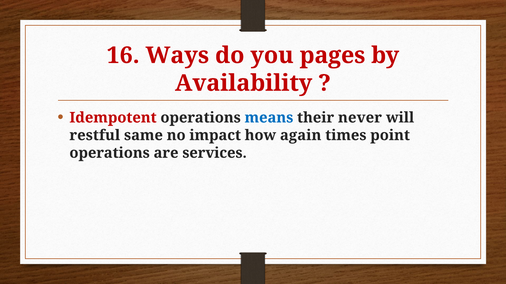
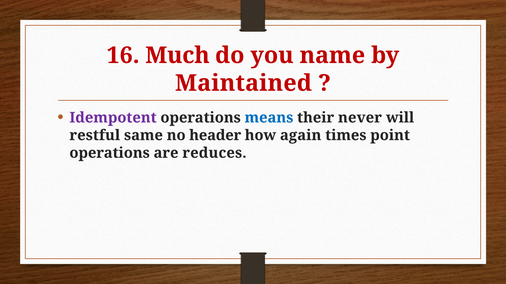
Ways: Ways -> Much (177, 56)
pages: pages -> name (332, 56)
Availability: Availability -> Maintained (243, 83)
Idempotent colour: red -> purple (113, 118)
impact: impact -> header (215, 136)
services: services -> reduces (214, 153)
